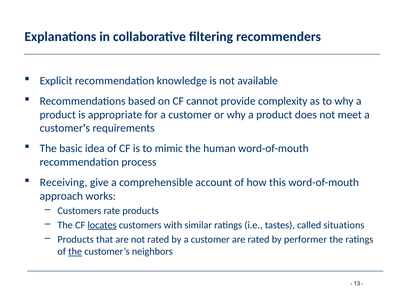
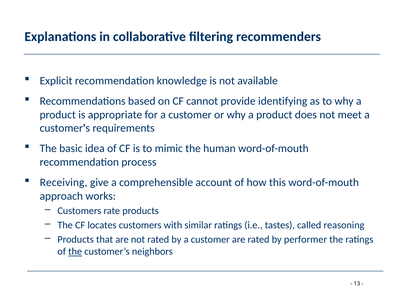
complexity: complexity -> identifying (283, 101)
locates underline: present -> none (102, 225)
situations: situations -> reasoning (344, 225)
